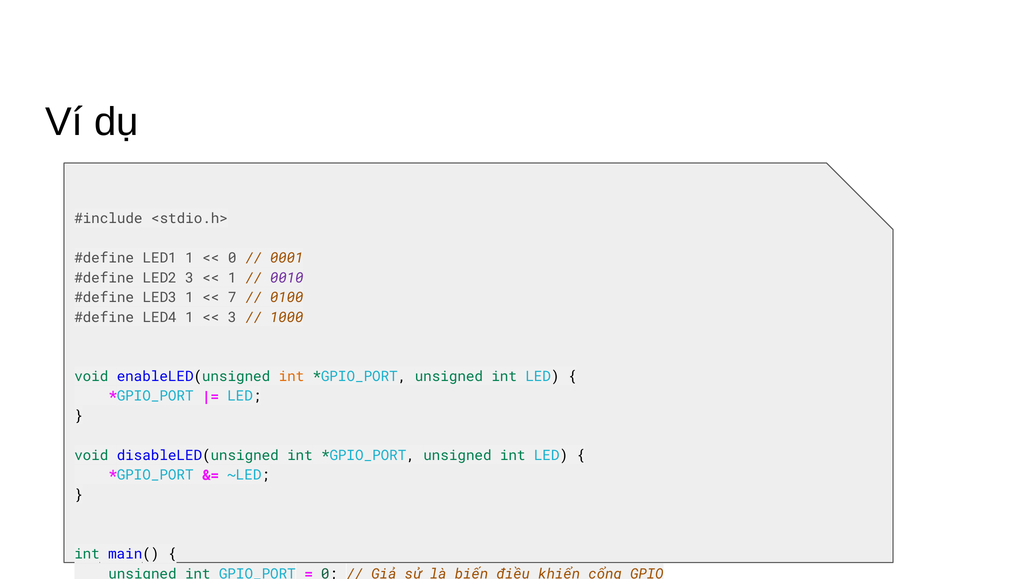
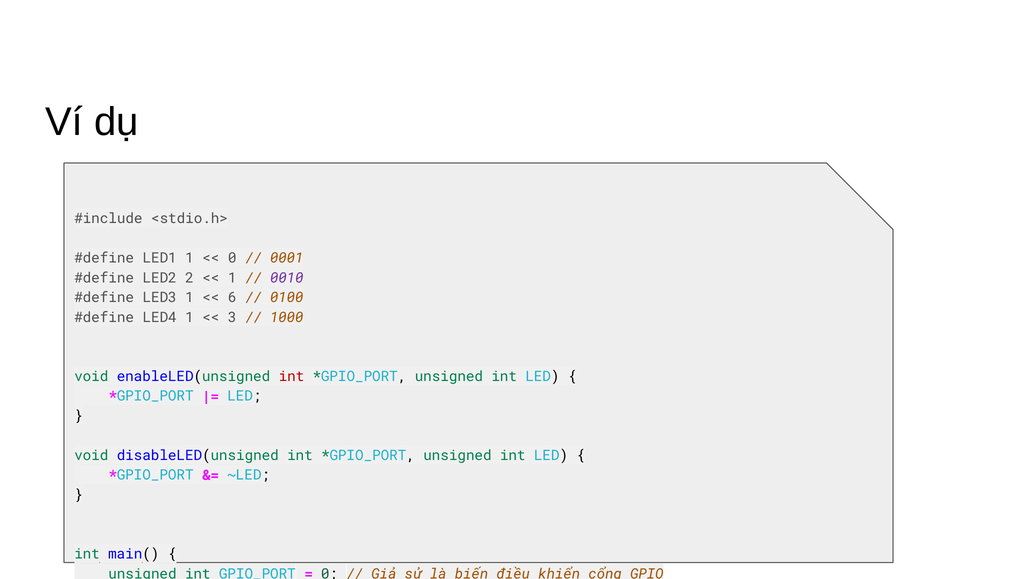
LED2 3: 3 -> 2 (190, 278)
7: 7 -> 6 (232, 297)
int colour: orange -> red (291, 376)
